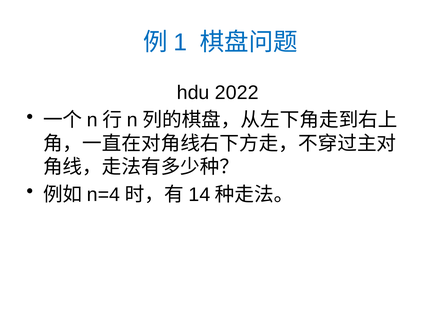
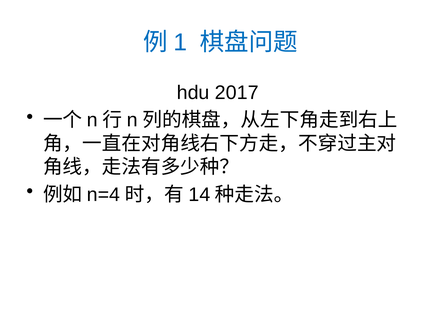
2022: 2022 -> 2017 (237, 93)
